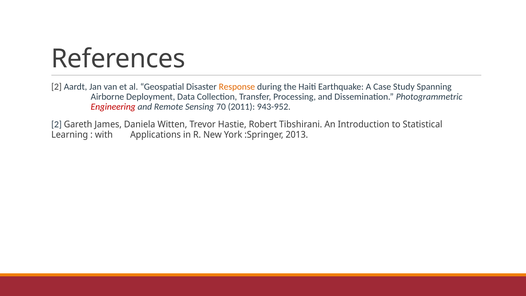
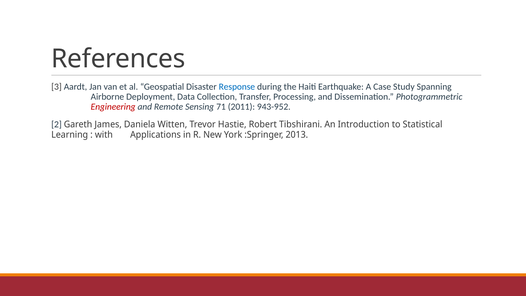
2: 2 -> 3 (56, 87)
Response colour: orange -> blue (237, 87)
70: 70 -> 71 (221, 107)
